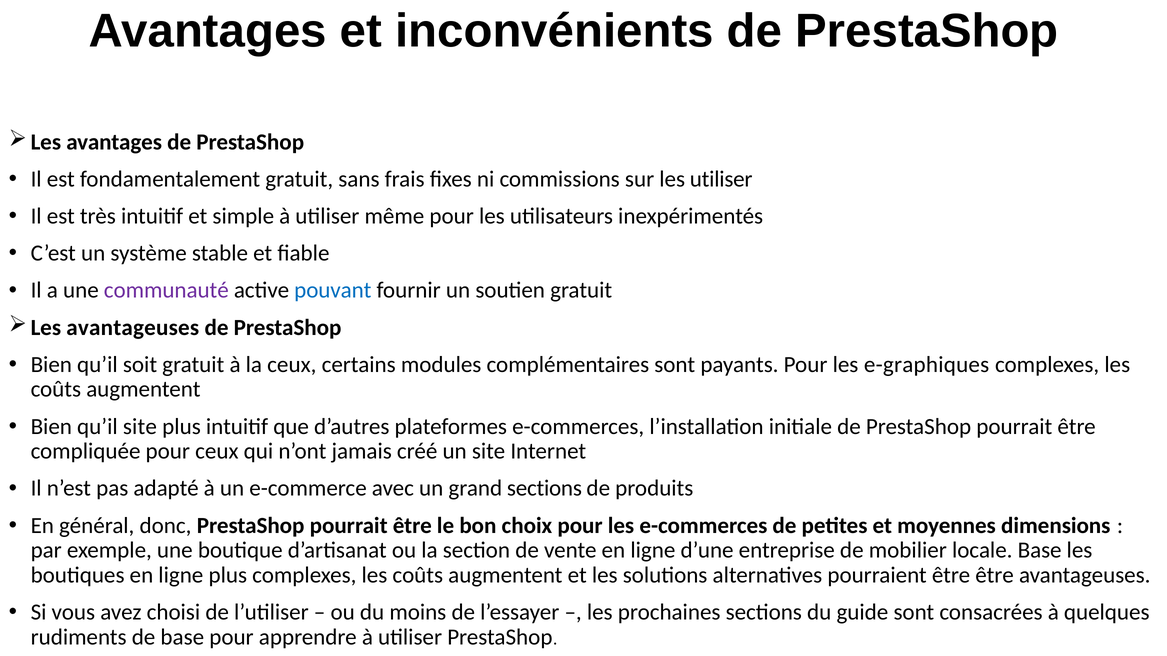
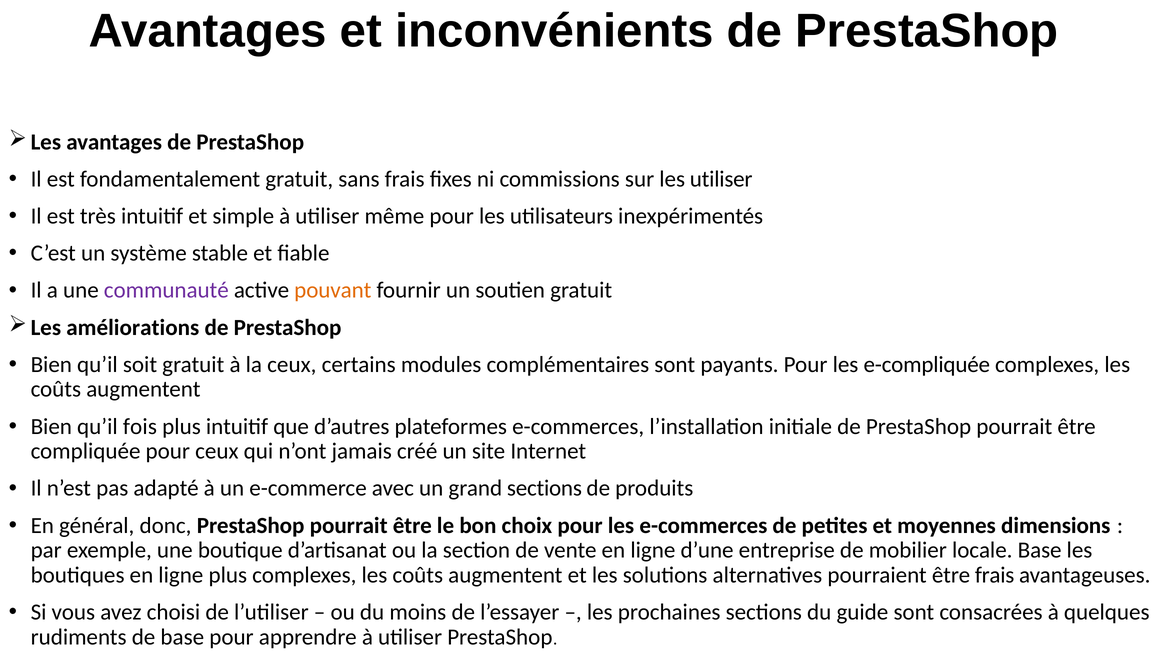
pouvant colour: blue -> orange (333, 291)
avantageuses: avantageuses -> améliorations (133, 328)
e-graphiques: e-graphiques -> e-compliquée (927, 365)
qu’il site: site -> fois (140, 427)
être être: être -> frais (995, 576)
